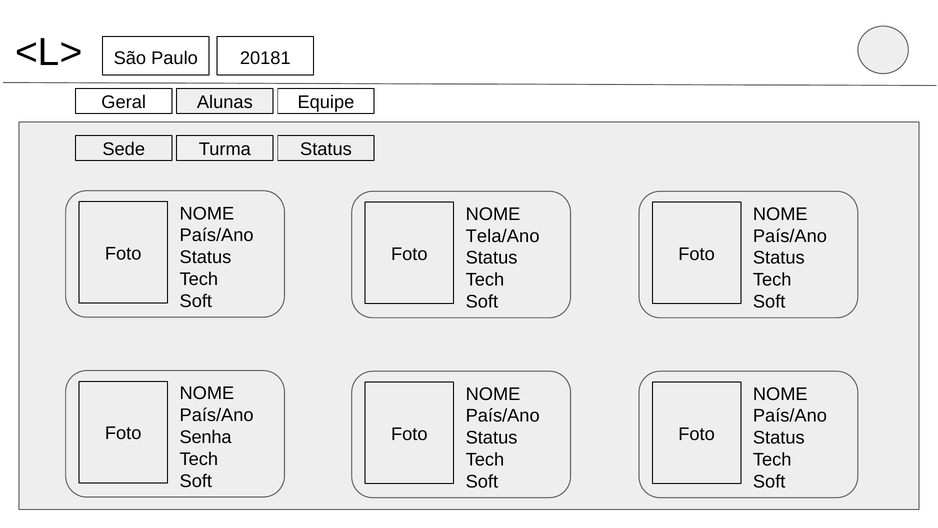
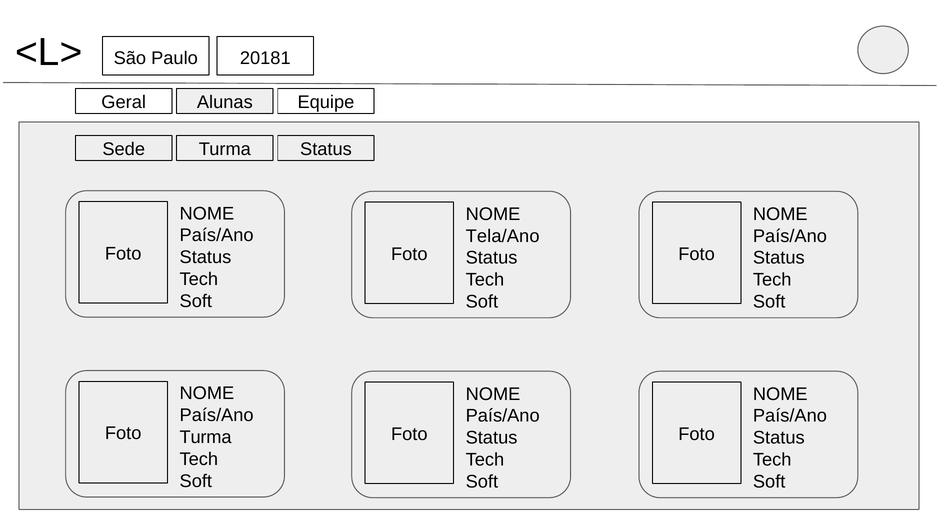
Senha: Senha -> Turma (206, 437)
